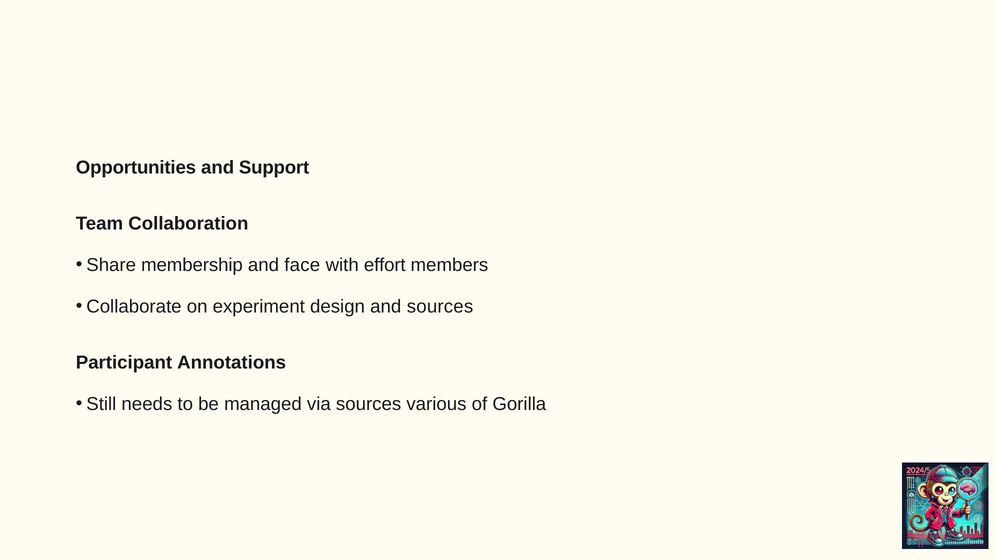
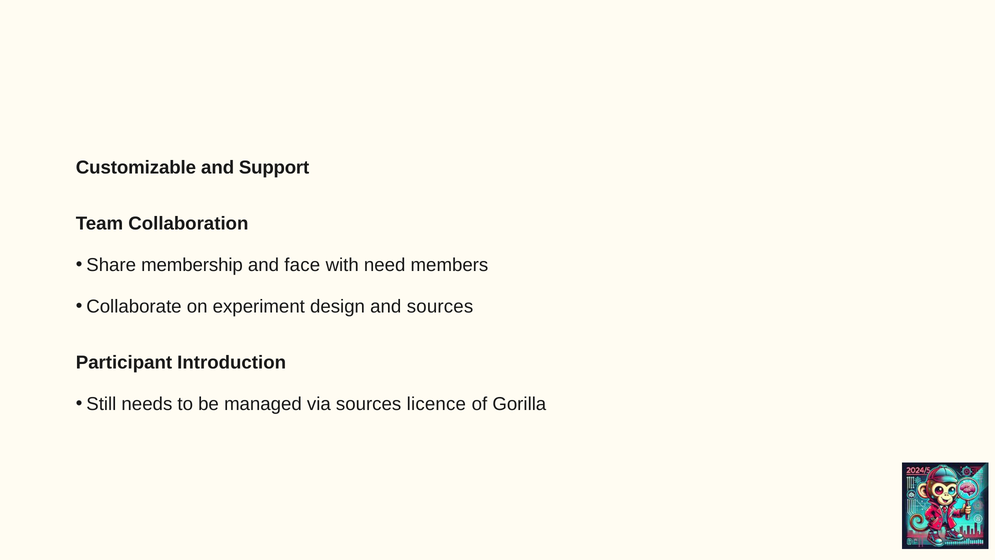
Opportunities: Opportunities -> Customizable (136, 168)
effort: effort -> need (385, 265)
Annotations: Annotations -> Introduction (232, 363)
various: various -> licence (436, 404)
